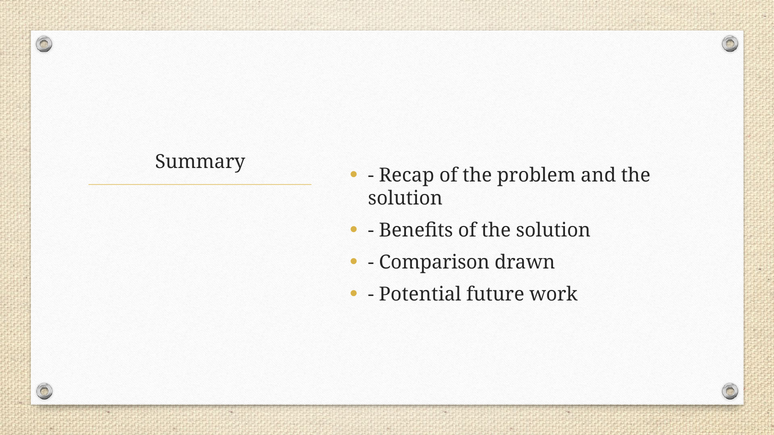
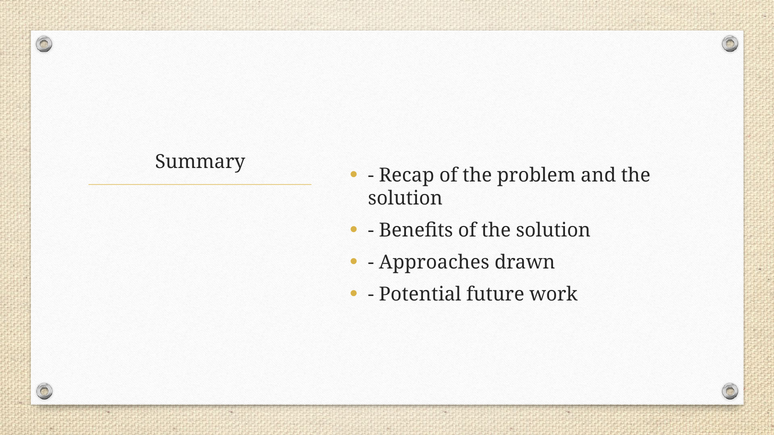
Comparison: Comparison -> Approaches (434, 263)
